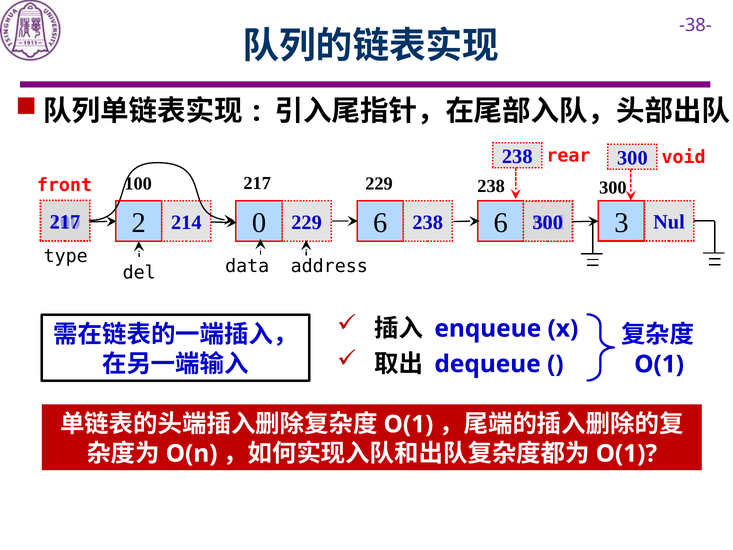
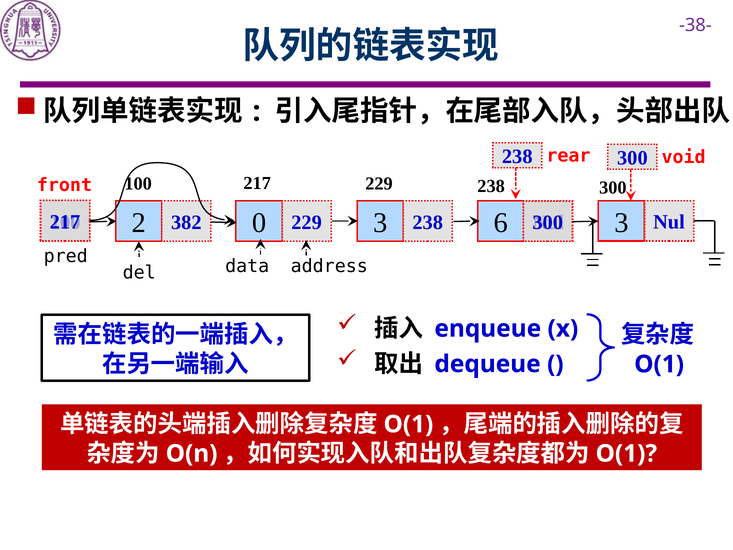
214: 214 -> 382 (186, 222)
229 6: 6 -> 3 (380, 223)
type: type -> pred (66, 256)
